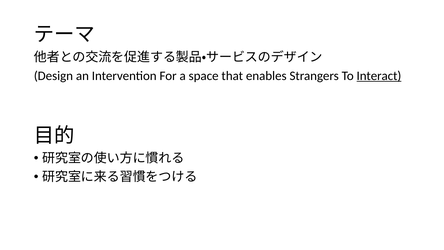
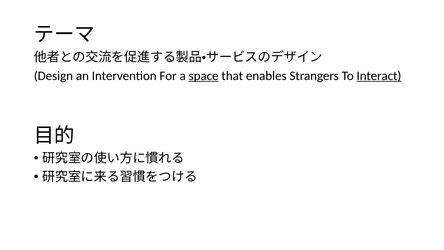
space underline: none -> present (204, 76)
